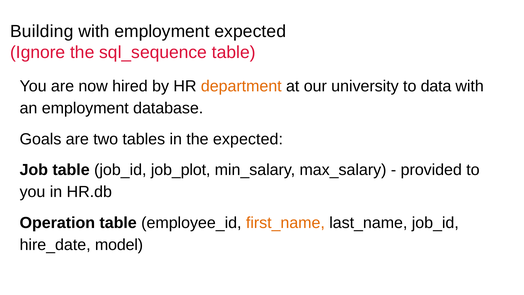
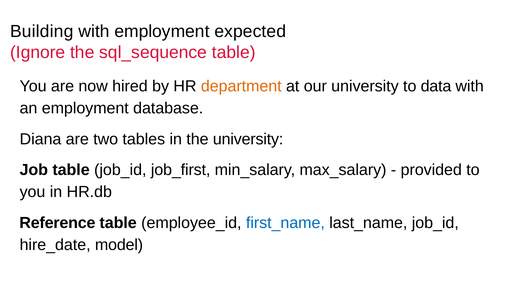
Goals: Goals -> Diana (41, 139)
the expected: expected -> university (248, 139)
job_plot: job_plot -> job_first (181, 170)
Operation: Operation -> Reference (57, 223)
first_name colour: orange -> blue (285, 223)
